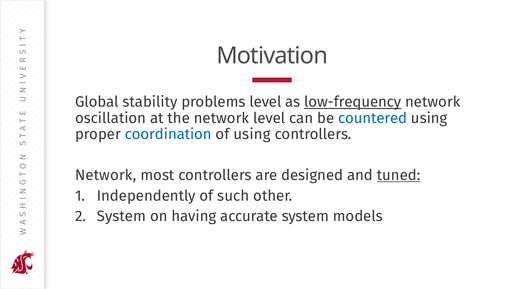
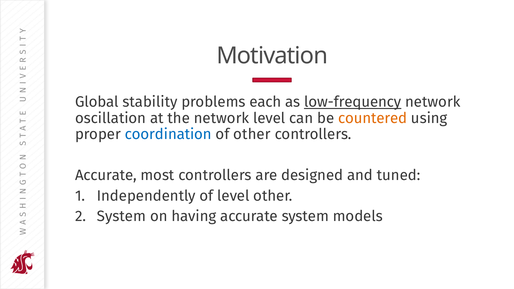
problems level: level -> each (265, 102)
countered colour: blue -> orange (373, 118)
of using: using -> other (252, 134)
Network: Network -> Accurate (106, 175)
tuned underline: present -> none (399, 175)
of such: such -> level (233, 196)
